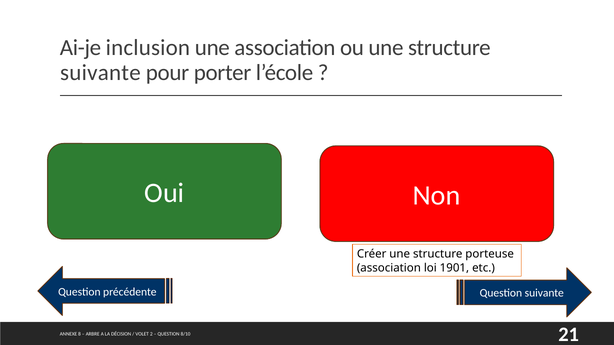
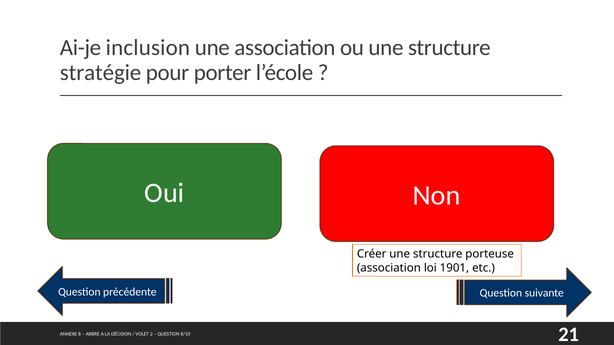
suivante: suivante -> stratégie (101, 73)
